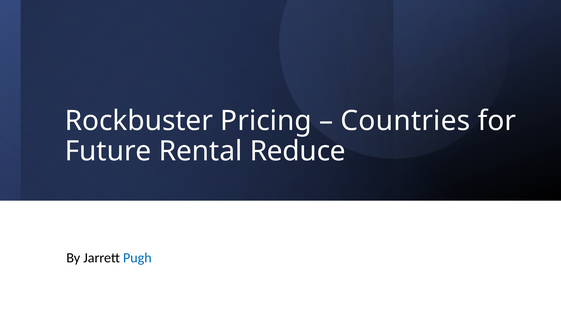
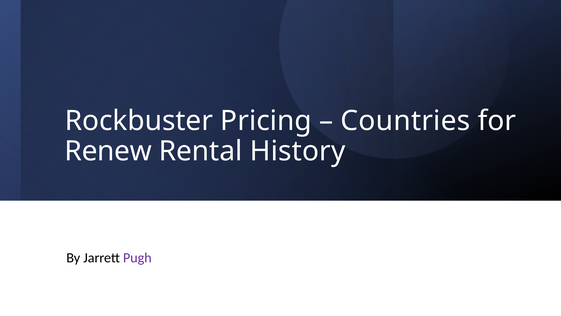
Future: Future -> Renew (108, 151)
Reduce: Reduce -> History (298, 151)
Pugh colour: blue -> purple (137, 258)
